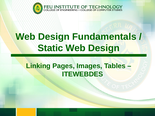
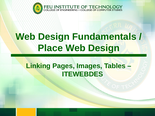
Static: Static -> Place (50, 48)
